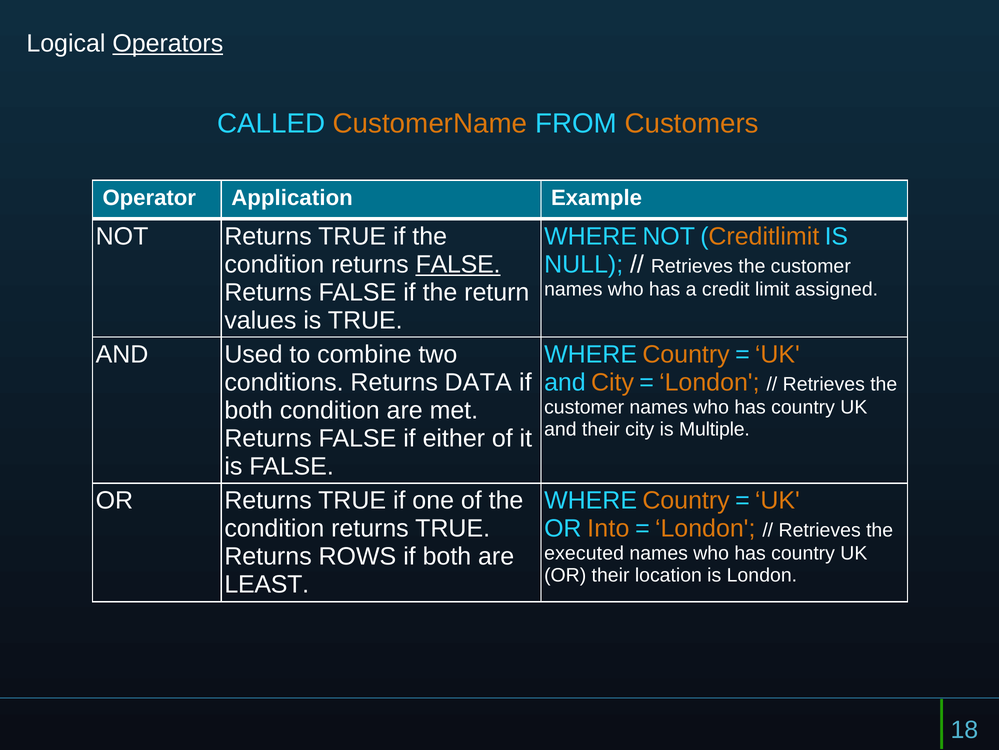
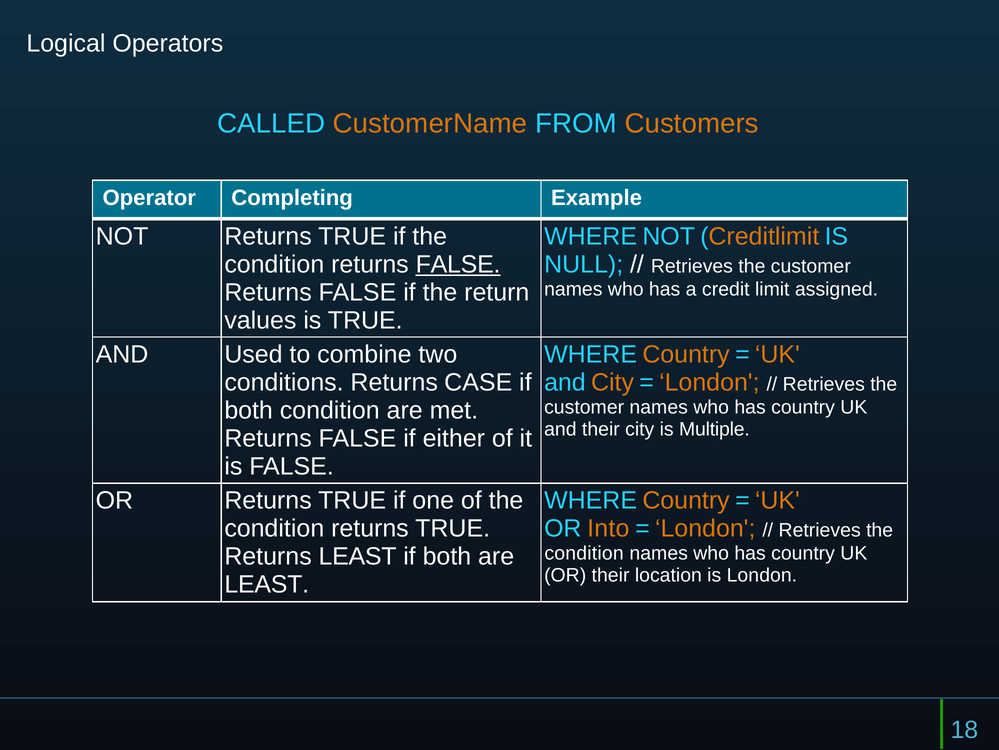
Operators underline: present -> none (168, 43)
Application: Application -> Completing (292, 198)
DATA: DATA -> CASE (478, 382)
executed: executed -> condition (584, 553)
Returns ROWS: ROWS -> LEAST (358, 556)
